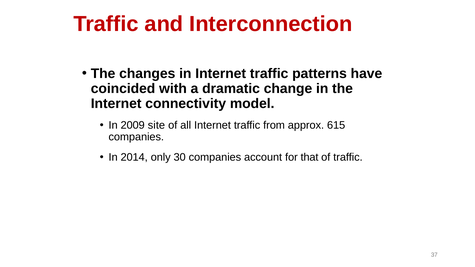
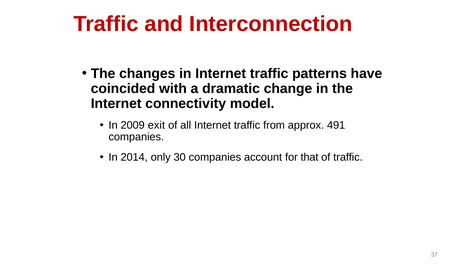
site: site -> exit (156, 125)
615: 615 -> 491 (336, 125)
